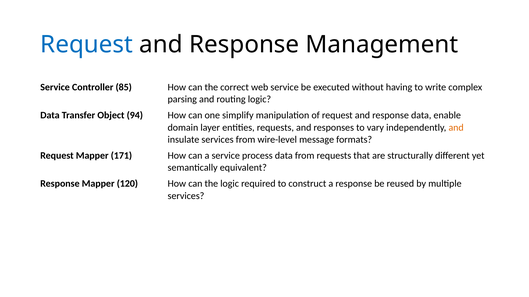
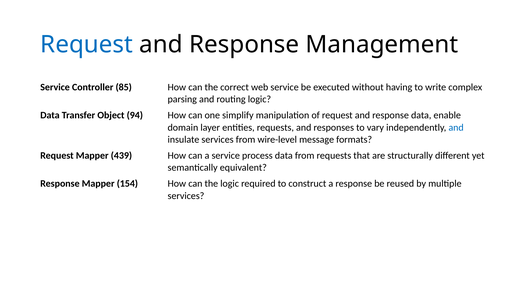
and colour: orange -> blue (456, 128)
171: 171 -> 439 (121, 156)
120: 120 -> 154 (127, 184)
